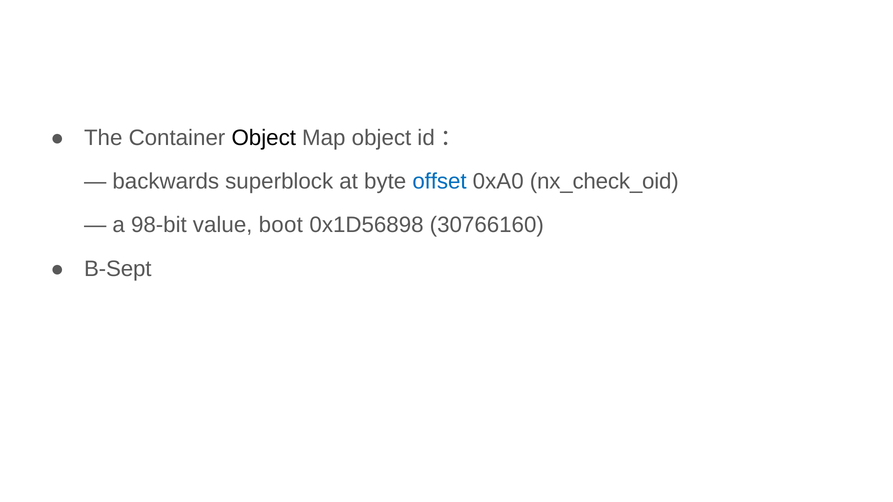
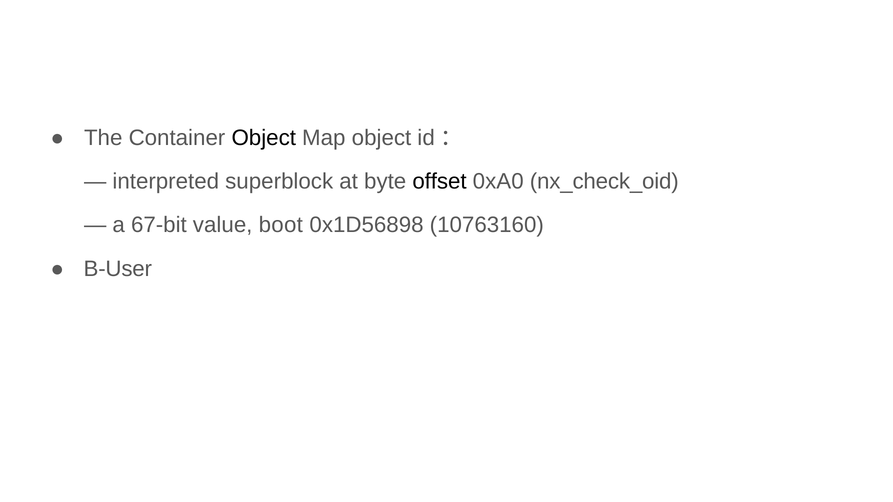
backwards: backwards -> interpreted (166, 182)
offset colour: blue -> black (440, 182)
98-bit: 98-bit -> 67-bit (159, 225)
30766160: 30766160 -> 10763160 (487, 225)
B-Sept: B-Sept -> B-User (118, 269)
